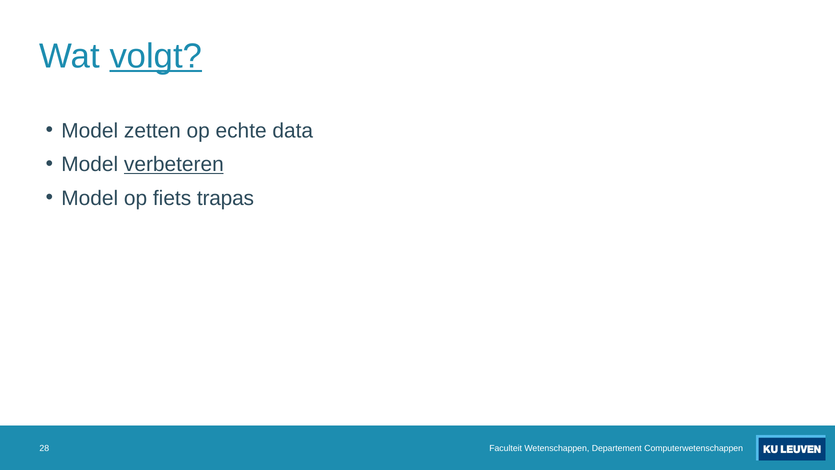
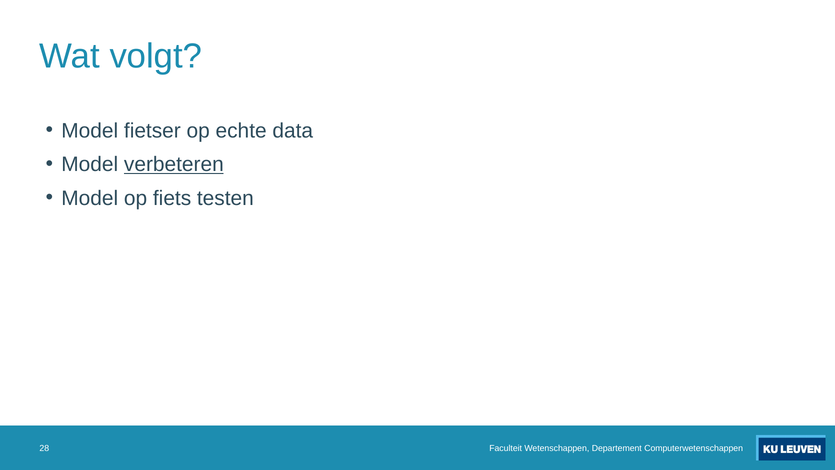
volgt underline: present -> none (156, 56)
zetten: zetten -> fietser (152, 131)
trapas: trapas -> testen (225, 198)
